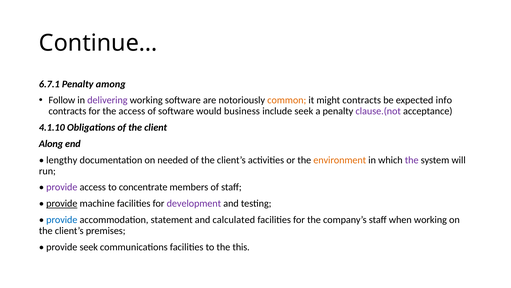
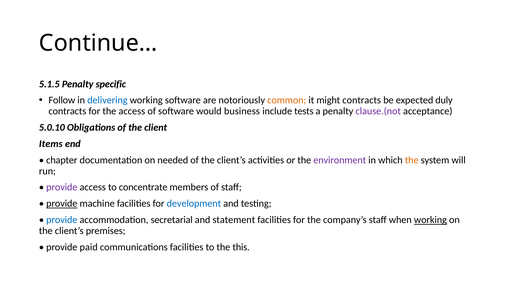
6.7.1: 6.7.1 -> 5.1.5 (49, 84)
among: among -> specific (111, 84)
delivering colour: purple -> blue (107, 100)
info: info -> duly (444, 100)
include seek: seek -> tests (304, 111)
4.1.10: 4.1.10 -> 5.0.10 (52, 127)
Along: Along -> Items (51, 144)
lengthy: lengthy -> chapter (62, 160)
environment colour: orange -> purple (340, 160)
the colour: purple -> orange (412, 160)
development colour: purple -> blue (194, 203)
statement: statement -> secretarial (172, 219)
calculated: calculated -> statement (234, 219)
working underline: none -> present (430, 219)
provide seek: seek -> paid (89, 247)
